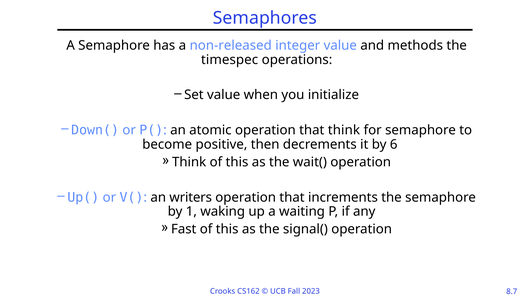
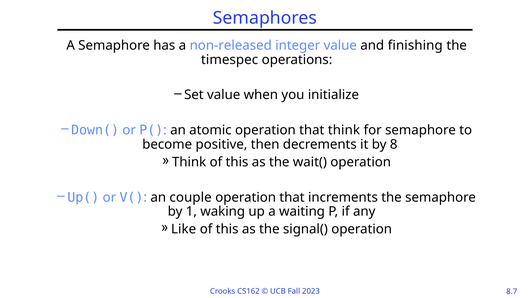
methods: methods -> finishing (415, 45)
6: 6 -> 8 (394, 145)
writers: writers -> couple (191, 197)
Fast: Fast -> Like (184, 229)
